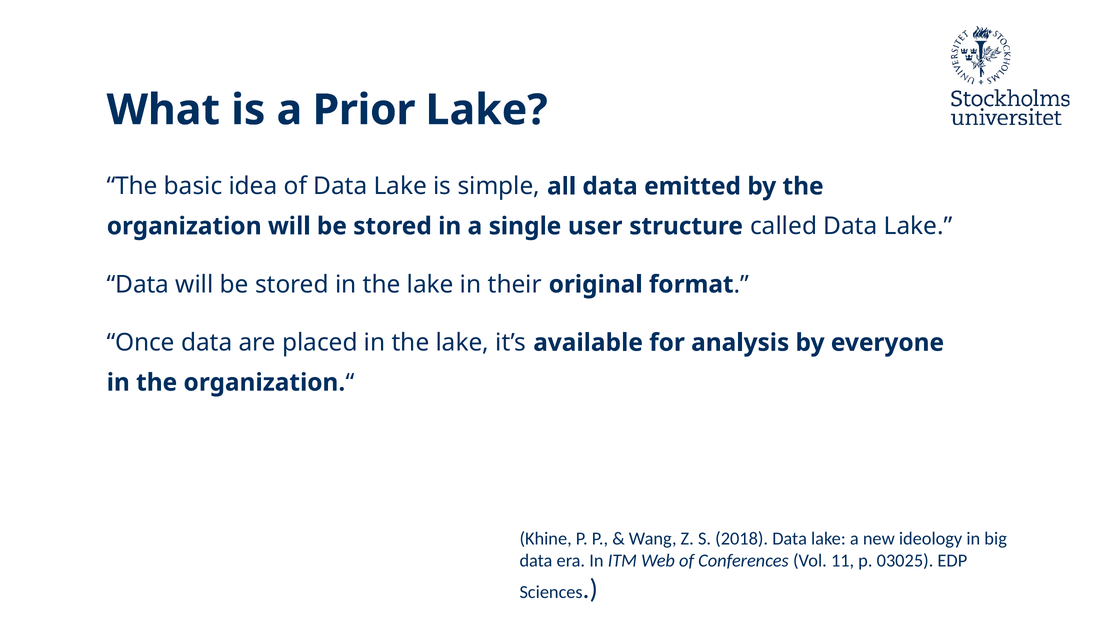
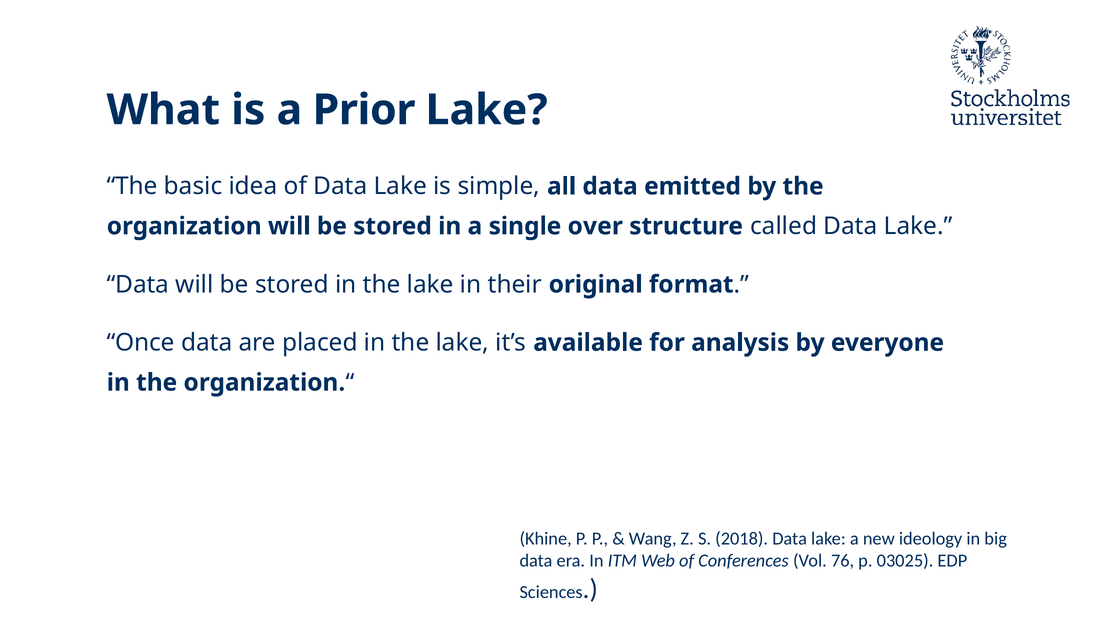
user: user -> over (595, 226)
11: 11 -> 76 (843, 560)
